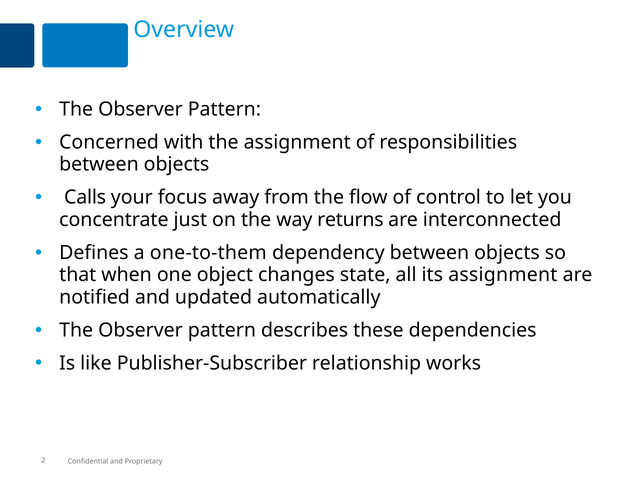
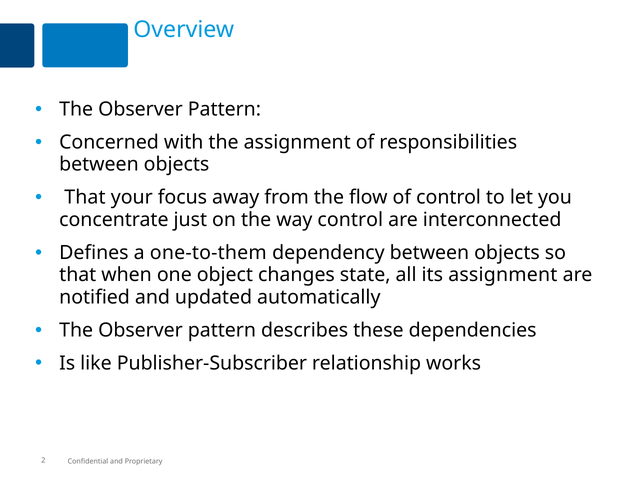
Calls: Calls -> That (85, 197)
way returns: returns -> control (350, 220)
